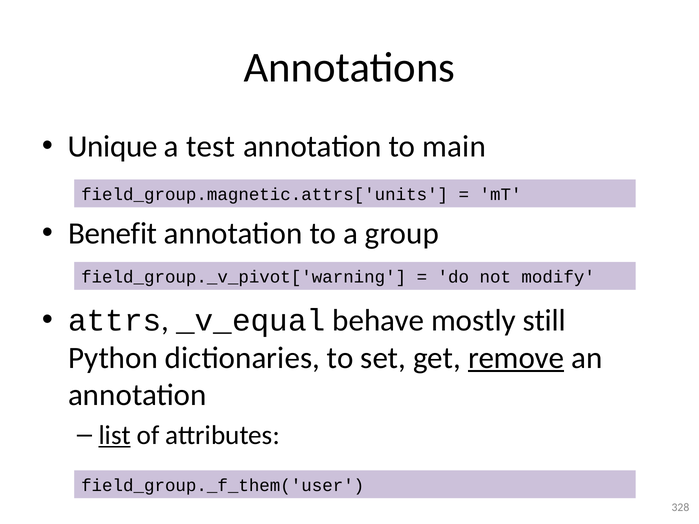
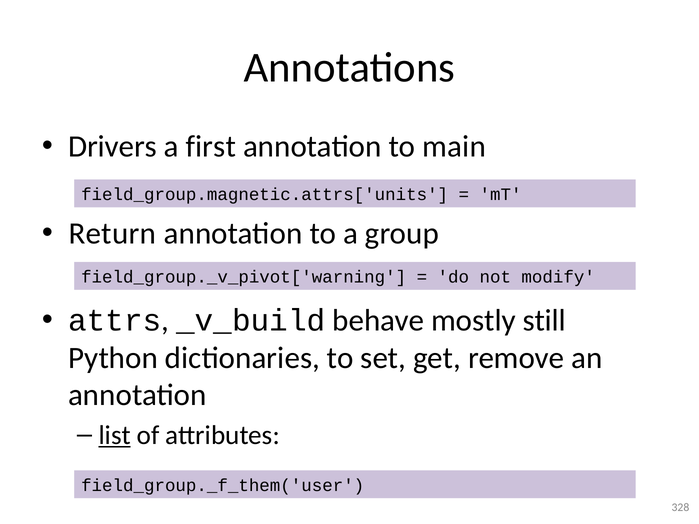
Unique: Unique -> Drivers (113, 147)
test: test -> first (211, 147)
Benefit: Benefit -> Return (112, 234)
_v_equal: _v_equal -> _v_build (251, 321)
remove underline: present -> none (516, 358)
